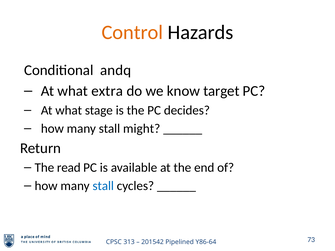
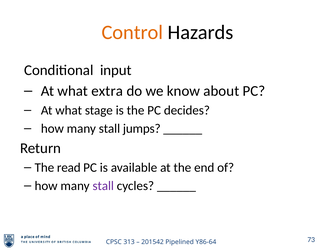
andq: andq -> input (116, 70)
target: target -> about (221, 91)
might: might -> jumps (142, 129)
stall colour: blue -> purple (103, 186)
